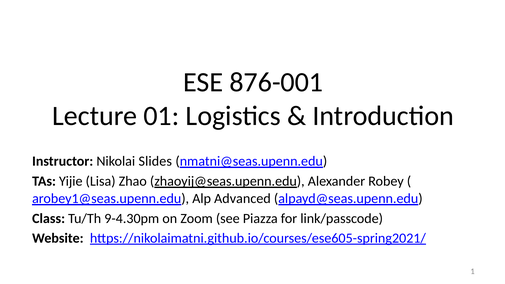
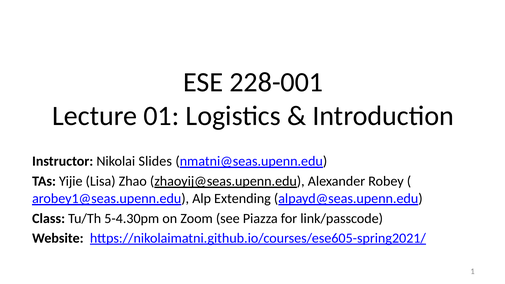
876-001: 876-001 -> 228-001 (276, 82)
Advanced: Advanced -> Extending (242, 199)
9-4.30pm: 9-4.30pm -> 5-4.30pm (132, 219)
